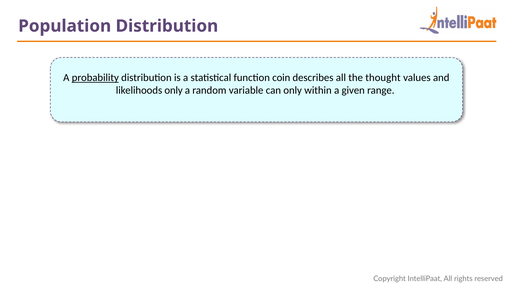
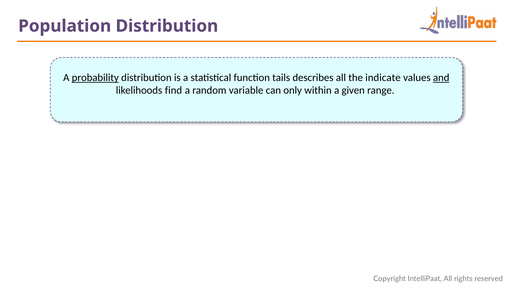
coin: coin -> tails (281, 77)
thought: thought -> indicate (383, 77)
and underline: none -> present (441, 77)
likelihoods only: only -> find (173, 90)
